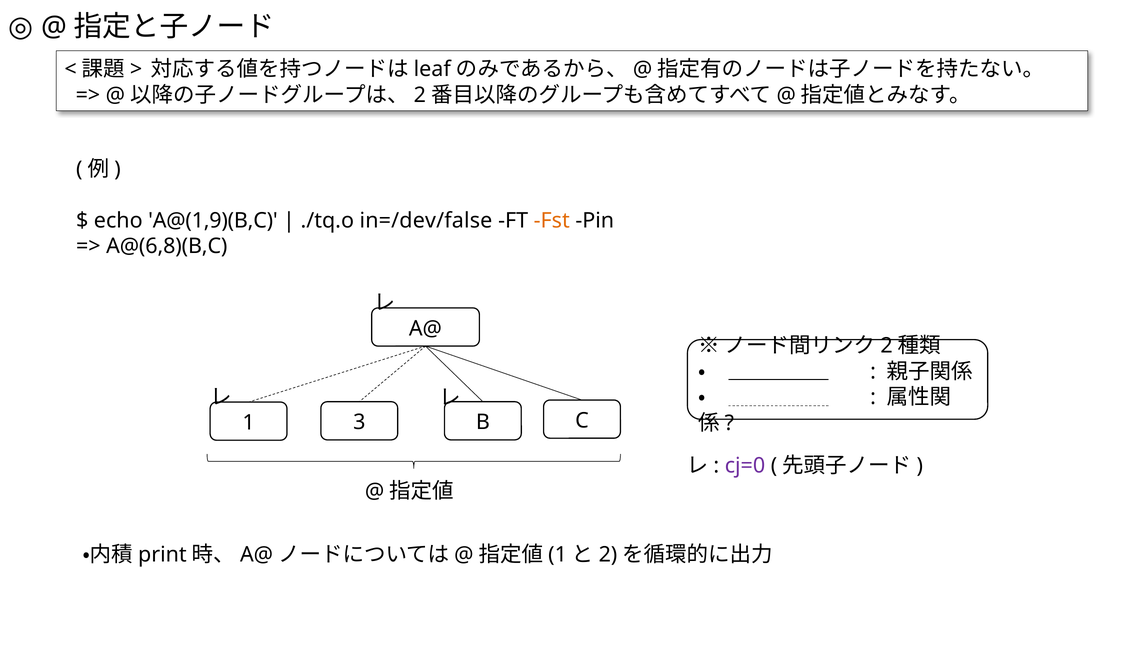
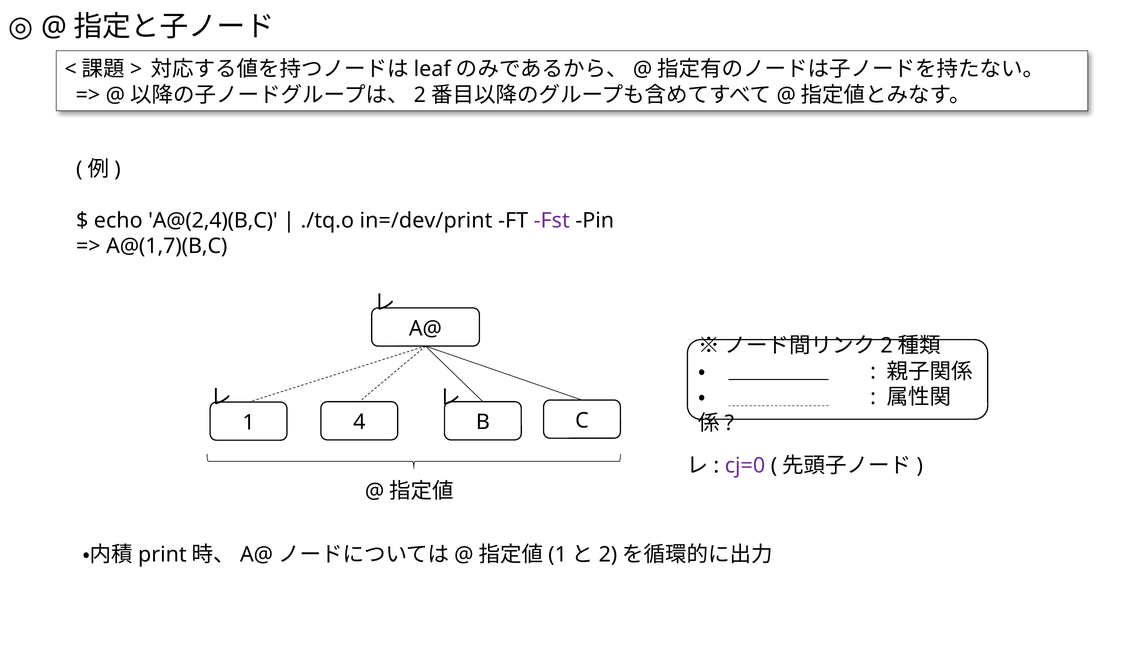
A@(1,9)(B,C: A@(1,9)(B,C -> A@(2,4)(B,C (213, 221)
in=/dev/false: in=/dev/false -> in=/dev/print (426, 221)
Fst colour: orange -> purple (552, 221)
A@(6,8)(B,C: A@(6,8)(B,C -> A@(1,7)(B,C (167, 246)
3: 3 -> 4 (359, 422)
